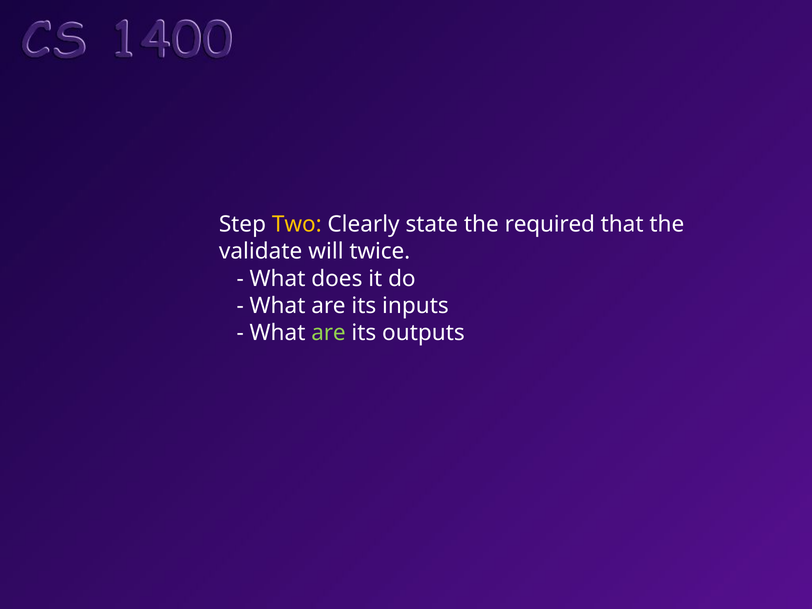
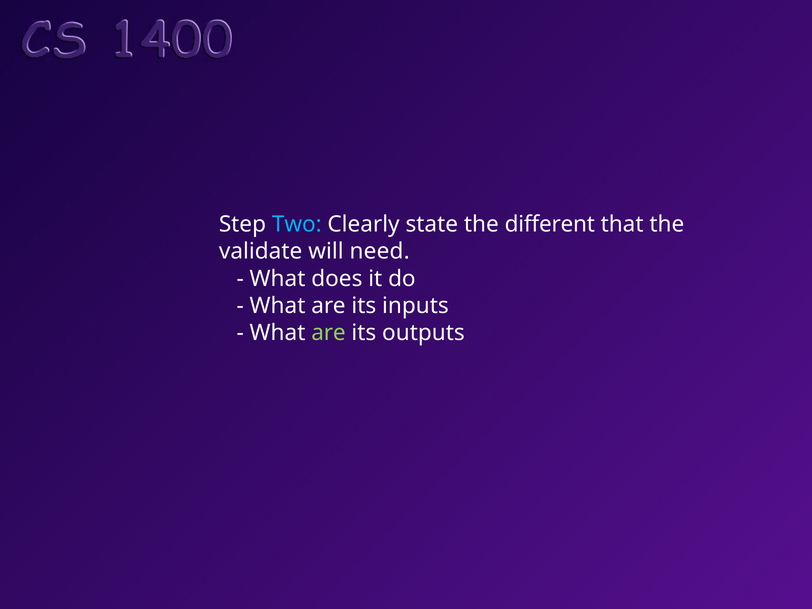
Two colour: yellow -> light blue (297, 224)
required: required -> different (550, 224)
twice: twice -> need (380, 252)
